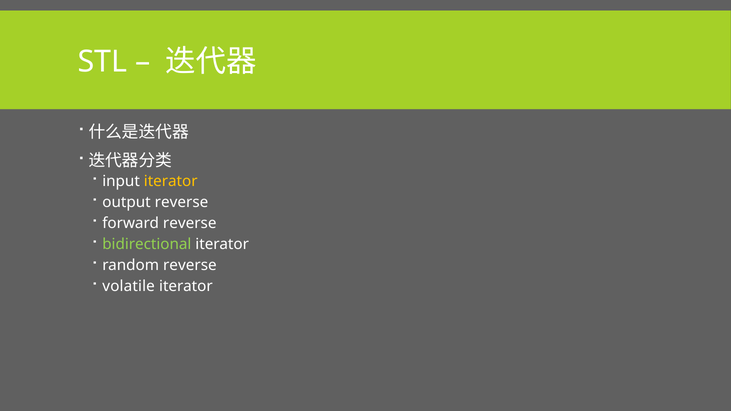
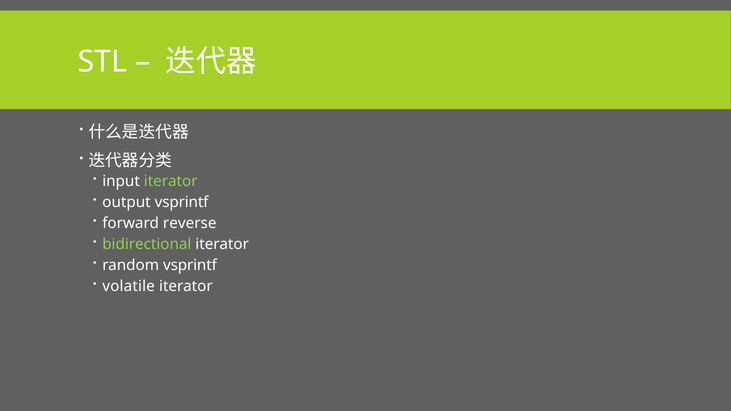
iterator colour: yellow -> light green (171, 181)
output reverse: reverse -> vsprintf (182, 202)
random reverse: reverse -> vsprintf (190, 265)
